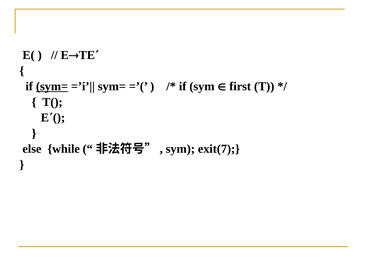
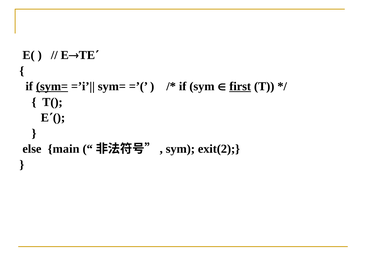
first underline: none -> present (240, 87)
while: while -> main (64, 149)
exit(7: exit(7 -> exit(2 (219, 149)
